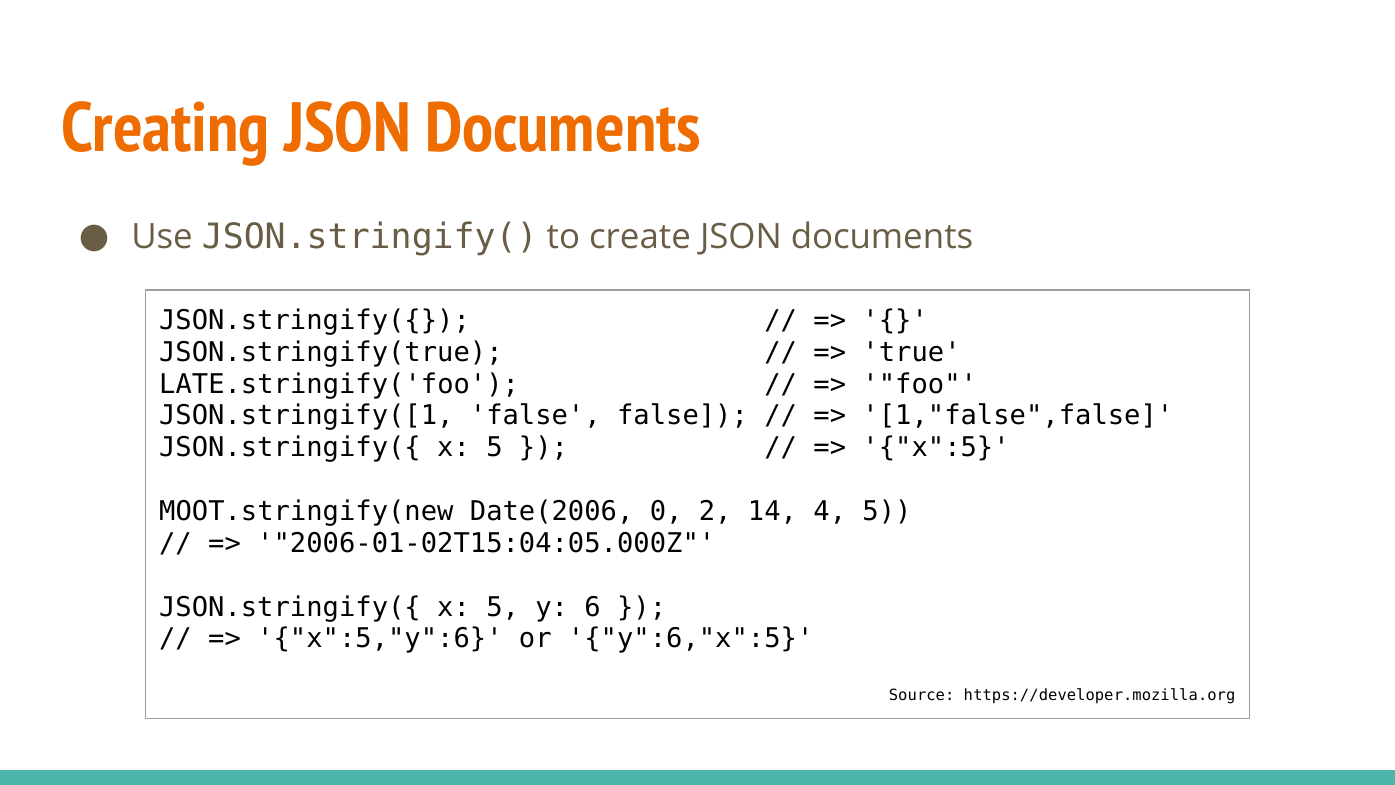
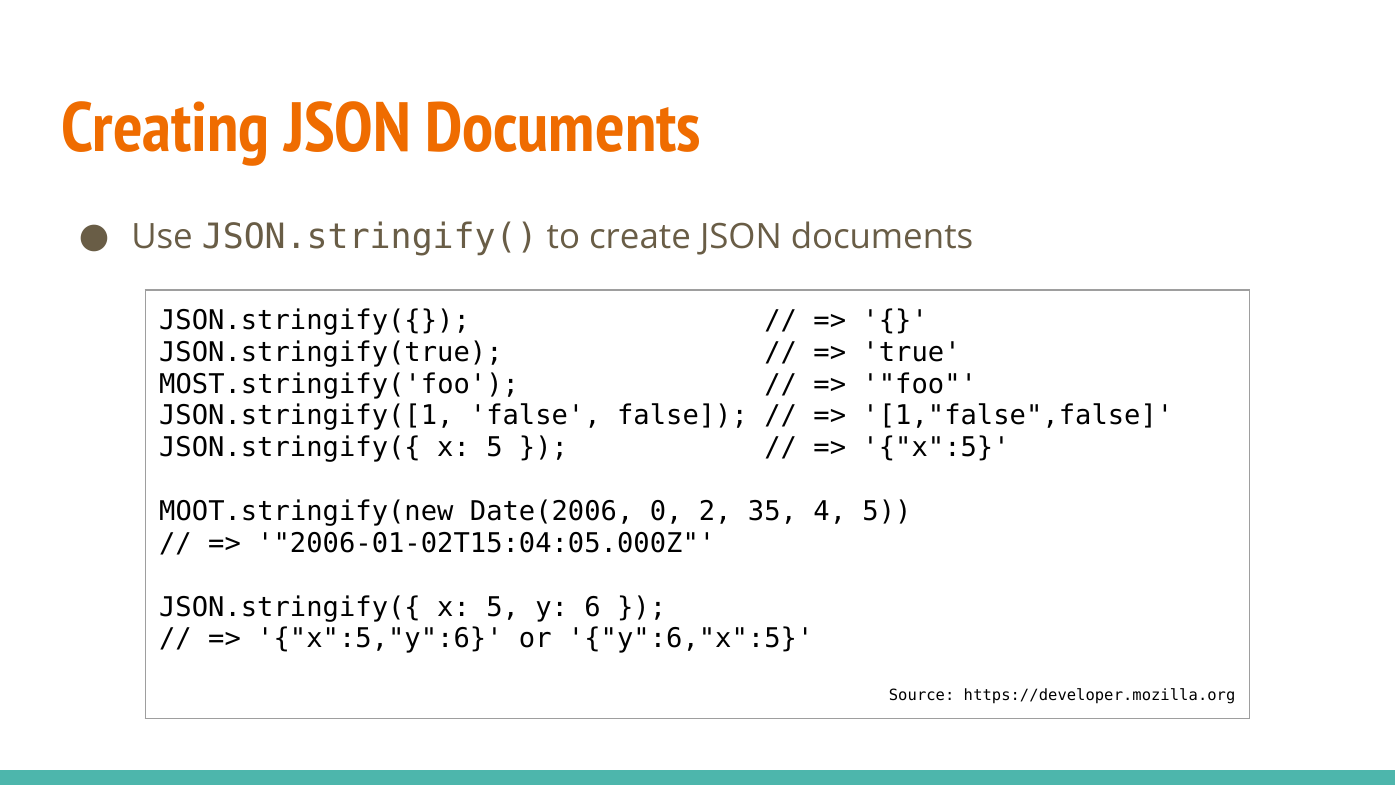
LATE.stringify('foo: LATE.stringify('foo -> MOST.stringify('foo (339, 384)
14: 14 -> 35 (772, 511)
